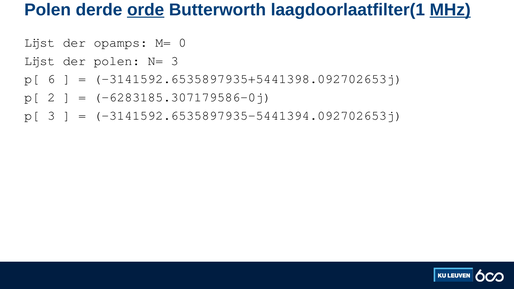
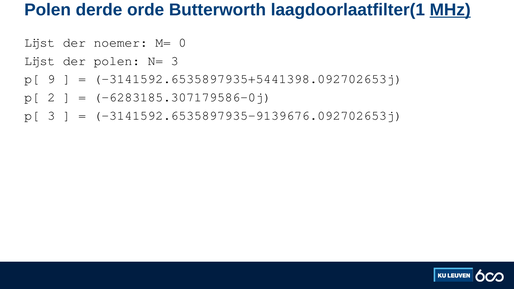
orde underline: present -> none (146, 10)
opamps: opamps -> noemer (121, 43)
6: 6 -> 9 (51, 79)
-3141592.6535897935-5441394.092702653j: -3141592.6535897935-5441394.092702653j -> -3141592.6535897935-9139676.092702653j (248, 116)
